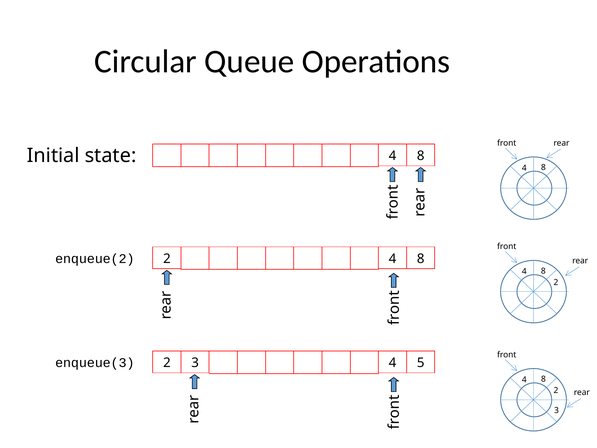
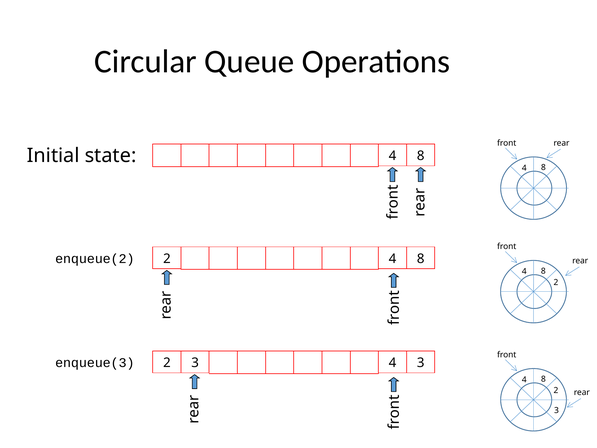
4 5: 5 -> 3 (421, 363)
